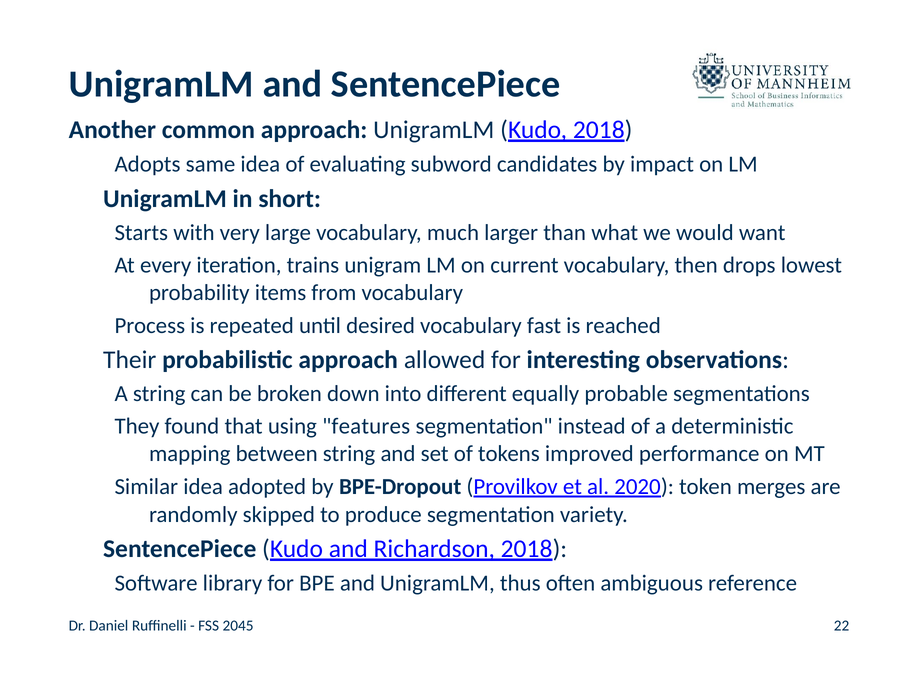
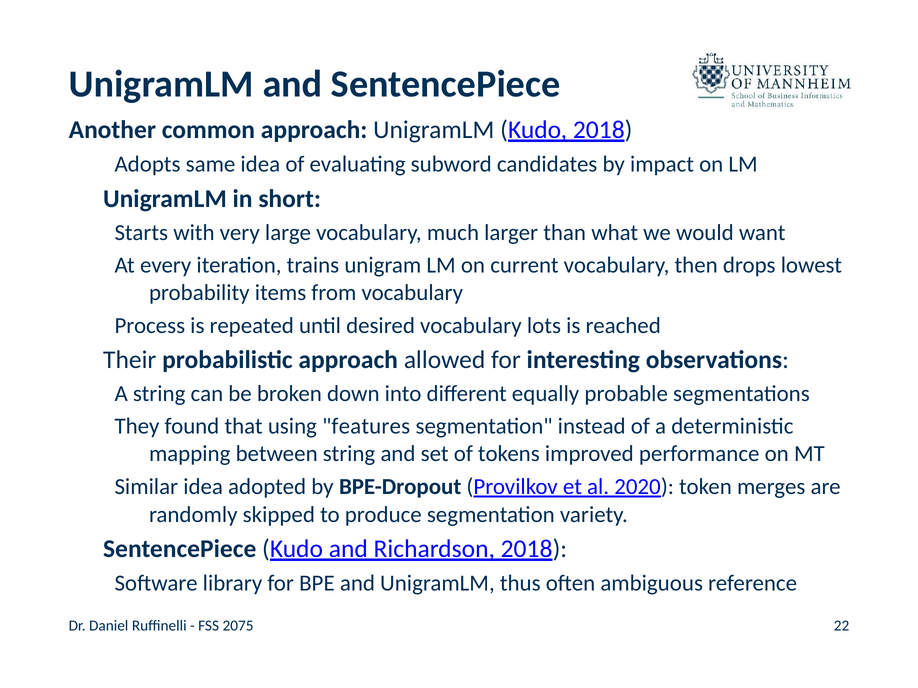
fast: fast -> lots (544, 326)
2045: 2045 -> 2075 (238, 626)
